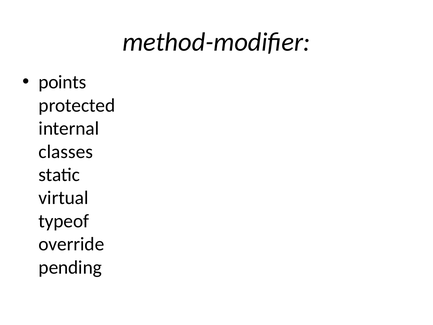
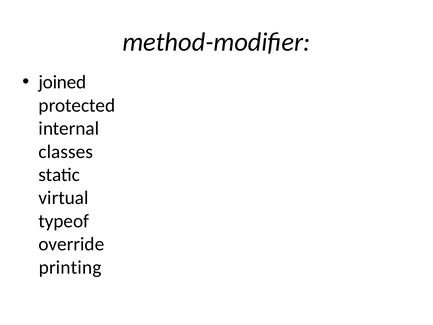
points: points -> joined (62, 82)
pending: pending -> printing (70, 267)
